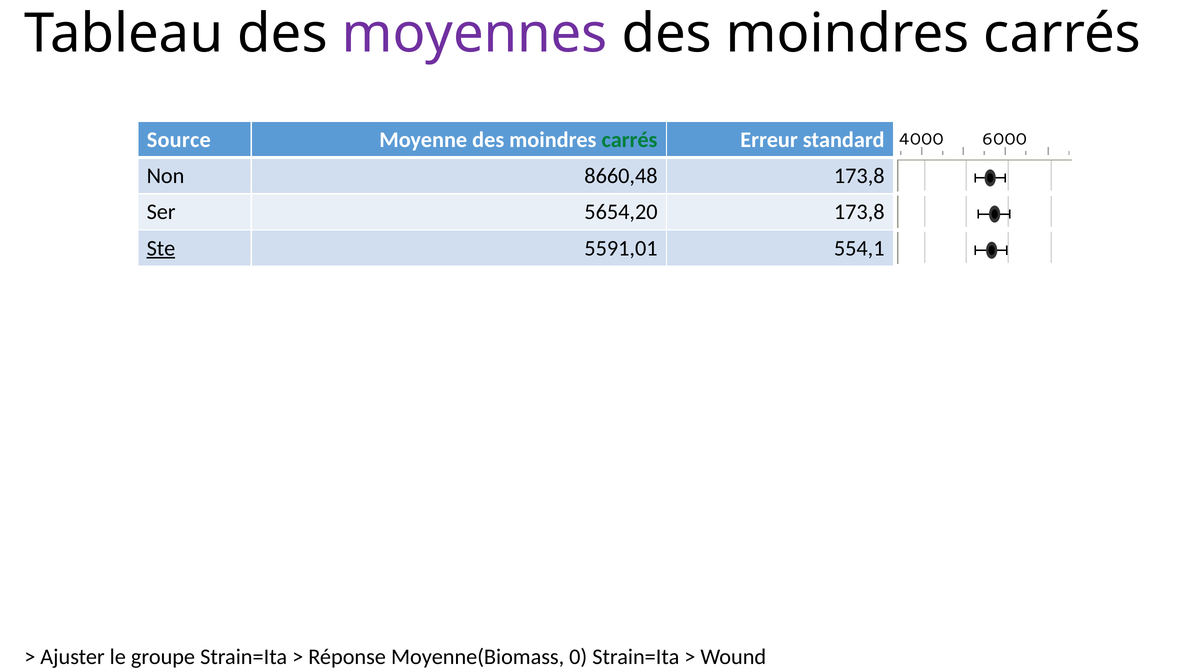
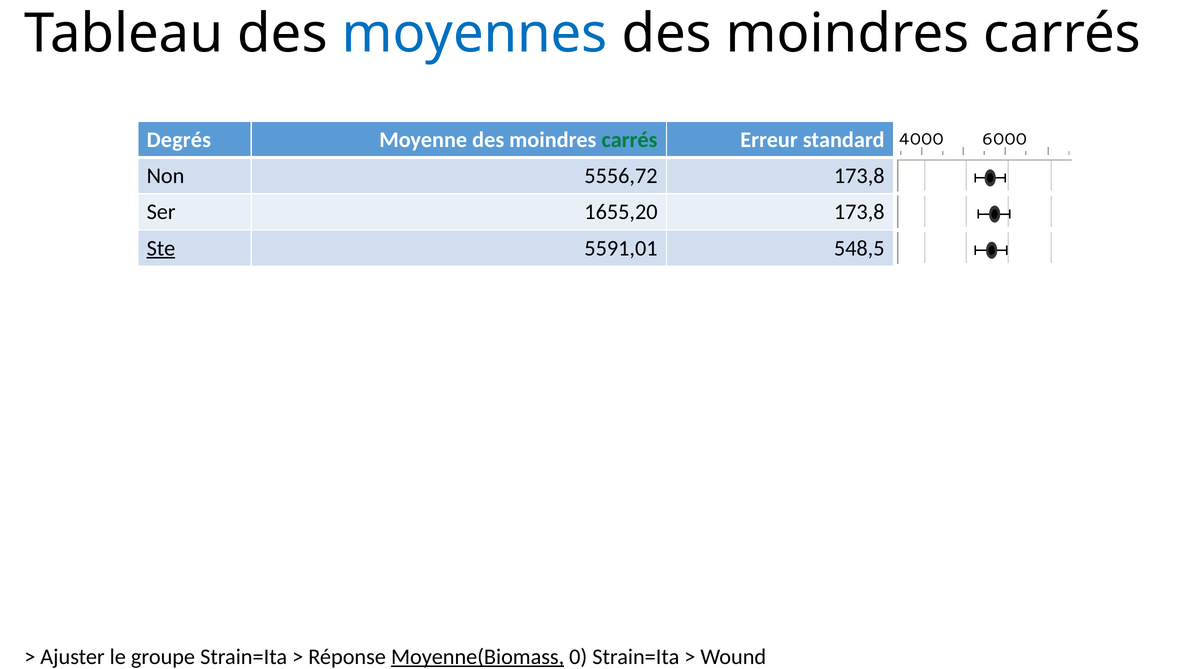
moyennes colour: purple -> blue (475, 34)
Source: Source -> Degrés (179, 140)
8660,48: 8660,48 -> 5556,72 (621, 176)
5654,20: 5654,20 -> 1655,20 (621, 212)
554,1: 554,1 -> 548,5 (859, 248)
Moyenne(Biomass underline: none -> present (478, 656)
